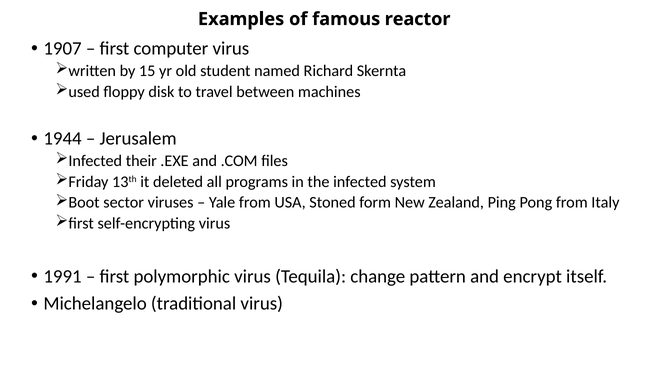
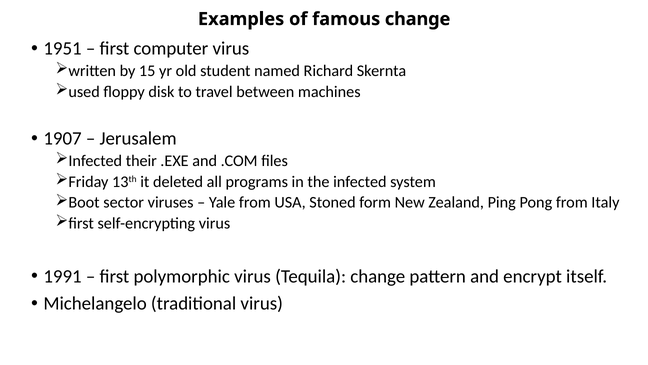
famous reactor: reactor -> change (418, 19)
1907: 1907 -> 1951 (63, 49)
1944: 1944 -> 1907 (63, 138)
